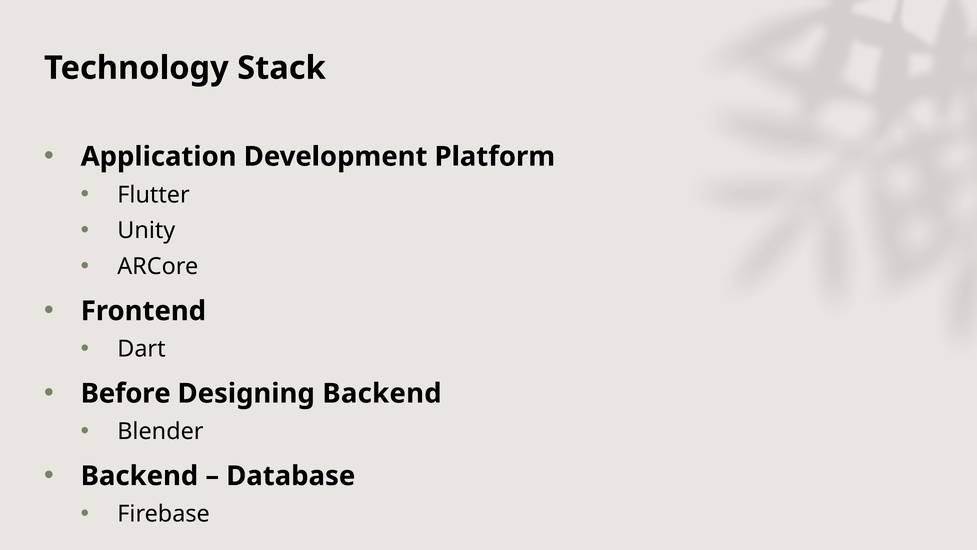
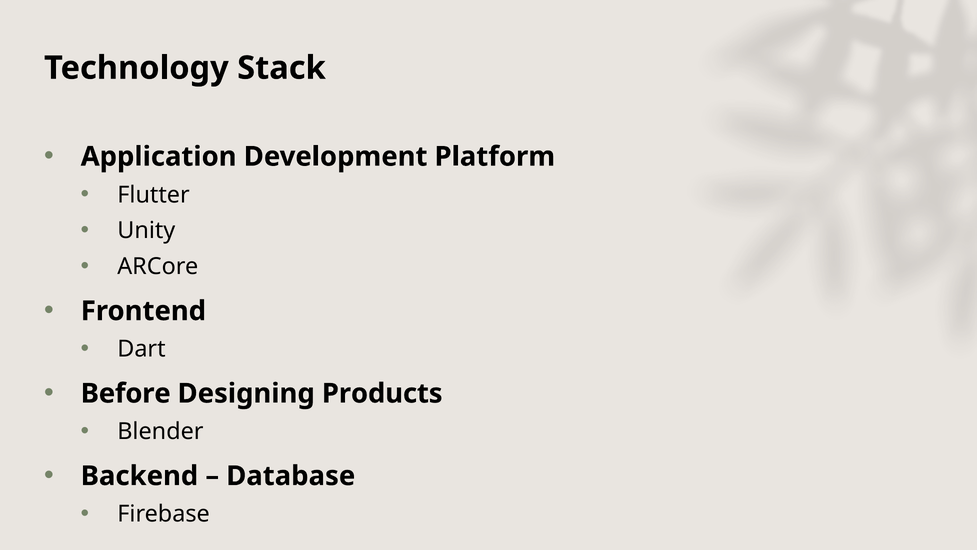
Designing Backend: Backend -> Products (382, 393)
